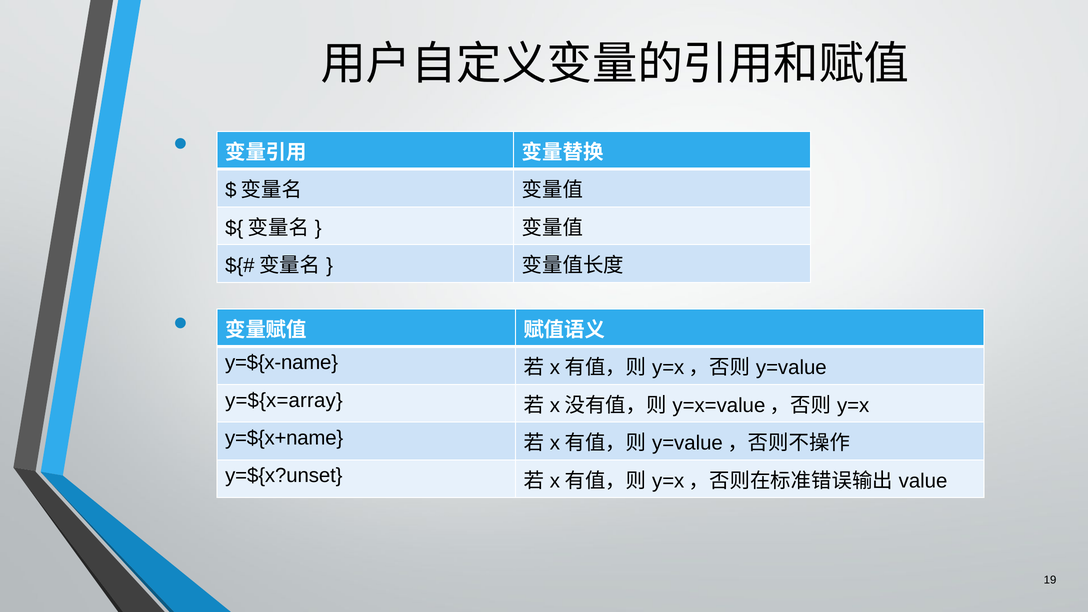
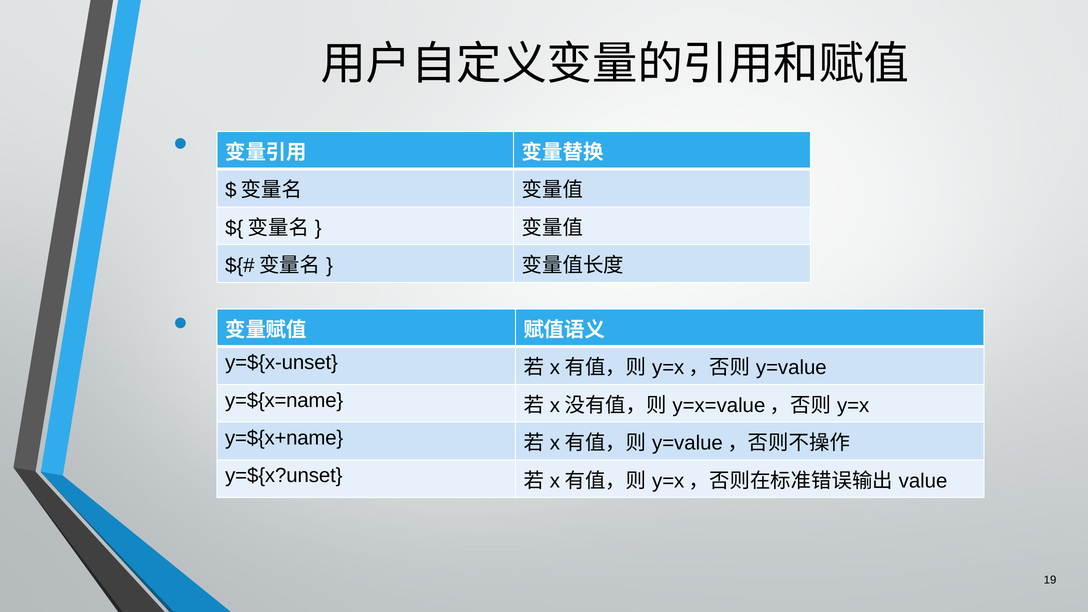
y=${x-name: y=${x-name -> y=${x-unset (282, 363)
y=${x=array: y=${x=array -> y=${x=name (284, 400)
